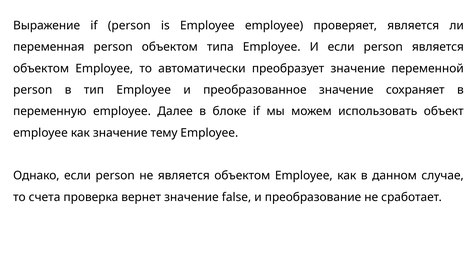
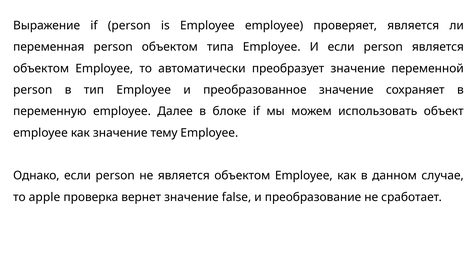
счета: счета -> apple (44, 197)
